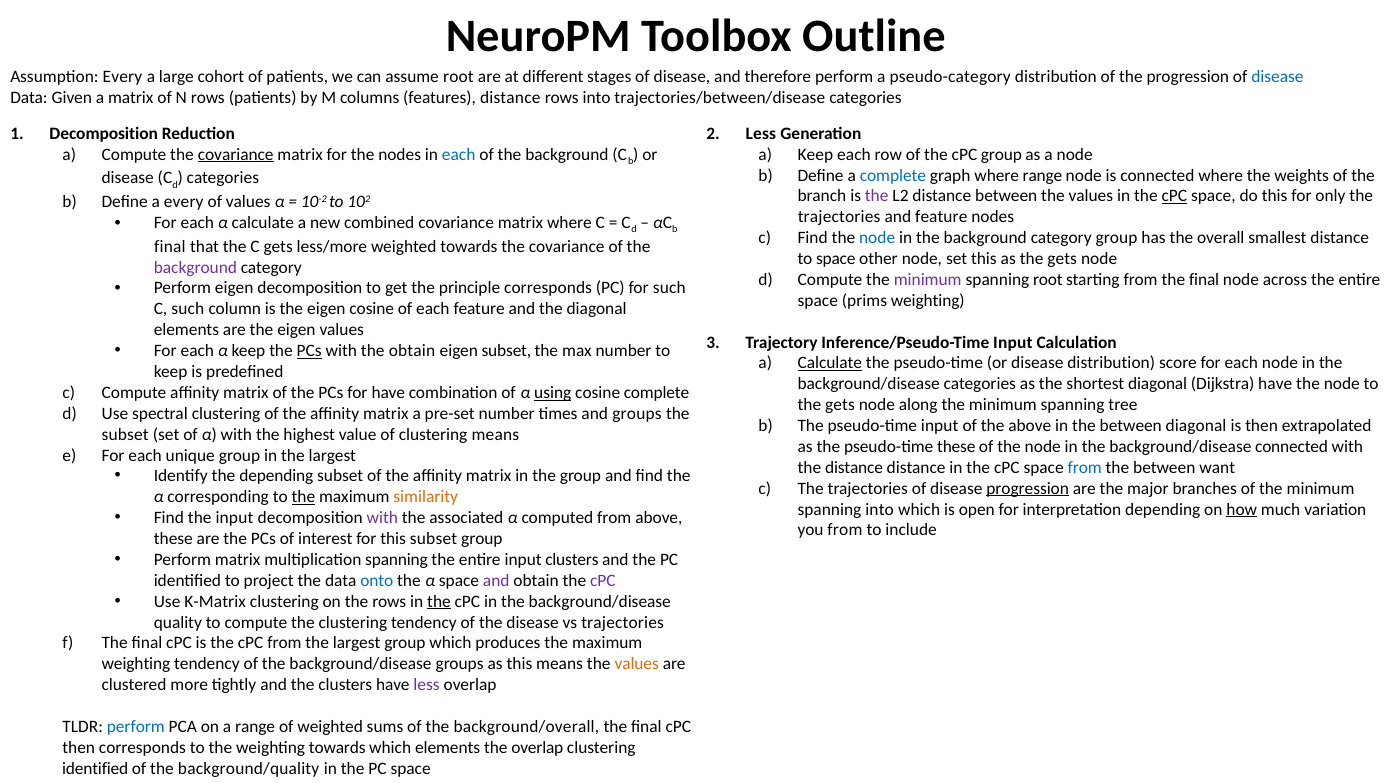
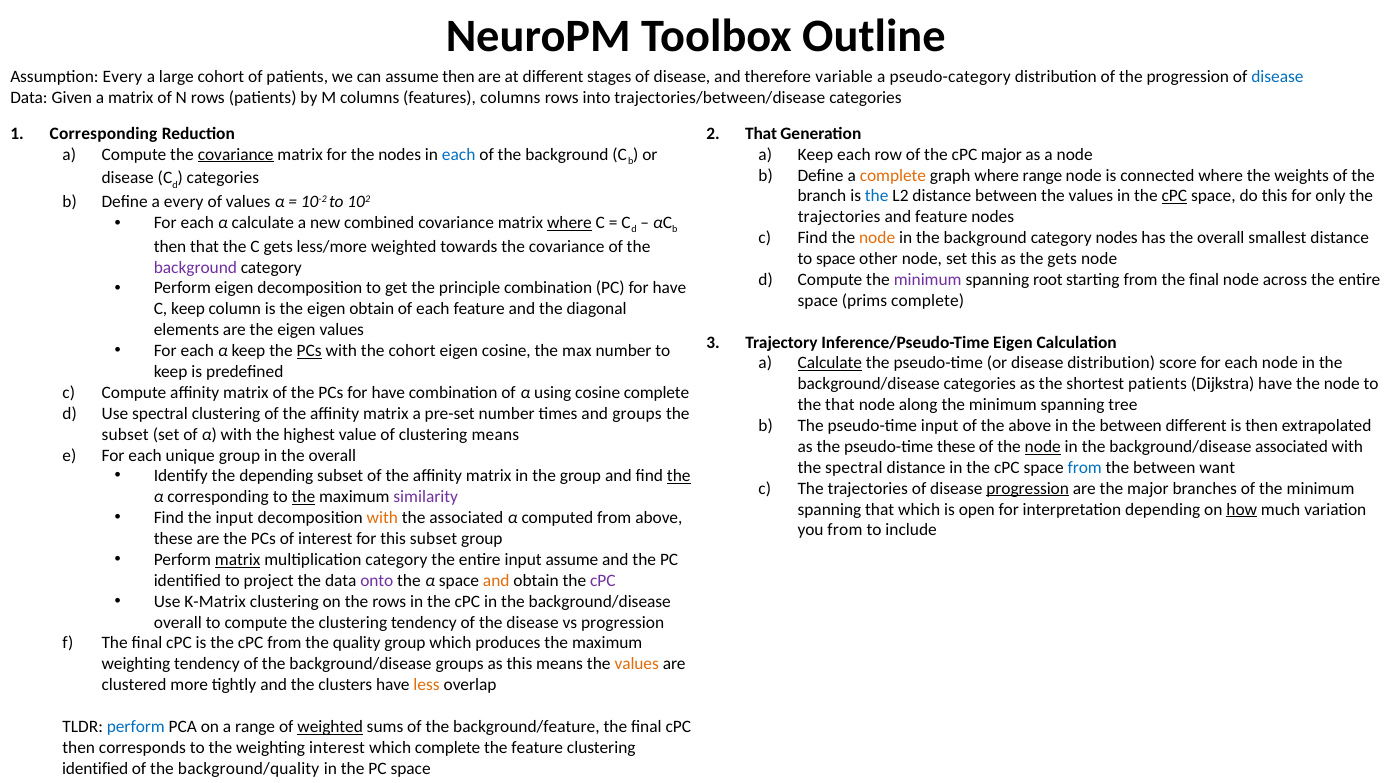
assume root: root -> then (459, 77)
therefore perform: perform -> variable (844, 77)
features distance: distance -> columns (510, 98)
Decomposition: Decomposition -> Corresponding (104, 134)
Less: Less -> That (761, 134)
cPC group: group -> major (1001, 154)
complete colour: blue -> orange (893, 175)
the colour: purple -> blue (877, 196)
where underline: none -> present (569, 223)
node colour: blue -> orange (877, 238)
category group: group -> nodes (1117, 238)
final: final -> then (170, 246)
principle corresponds: corresponds -> combination (548, 288)
PC for such: such -> have (669, 288)
prims weighting: weighting -> complete (928, 301)
C such: such -> keep (188, 309)
eigen cosine: cosine -> obtain (372, 309)
Inference/Pseudo-Time Input: Input -> Eigen (1013, 342)
the obtain: obtain -> cohort (412, 351)
eigen subset: subset -> cosine (506, 351)
shortest diagonal: diagonal -> patients (1157, 384)
using underline: present -> none (553, 393)
gets: gets -> that (840, 405)
between diagonal: diagonal -> different (1196, 426)
node underline: none -> present (1043, 447)
background/disease connected: connected -> associated (1292, 447)
in the largest: largest -> overall (332, 455)
the distance: distance -> spectral (854, 468)
the underline: none -> present (679, 476)
similarity colour: orange -> purple (426, 497)
spanning into: into -> that (880, 509)
with colour: purple -> orange (382, 518)
matrix underline: none -> present (238, 560)
multiplication spanning: spanning -> category (396, 560)
input clusters: clusters -> assume (572, 560)
onto colour: blue -> purple (377, 581)
and colour: purple -> orange (496, 581)
the underline: present -> none (439, 601)
quality: quality -> overall (178, 622)
vs trajectories: trajectories -> progression (623, 622)
from the largest: largest -> quality (357, 643)
less colour: purple -> orange (427, 685)
weighted underline: none -> present (330, 727)
background/overall: background/overall -> background/feature (526, 727)
weighting towards: towards -> interest (337, 748)
which elements: elements -> complete (448, 748)
the overlap: overlap -> feature (537, 748)
